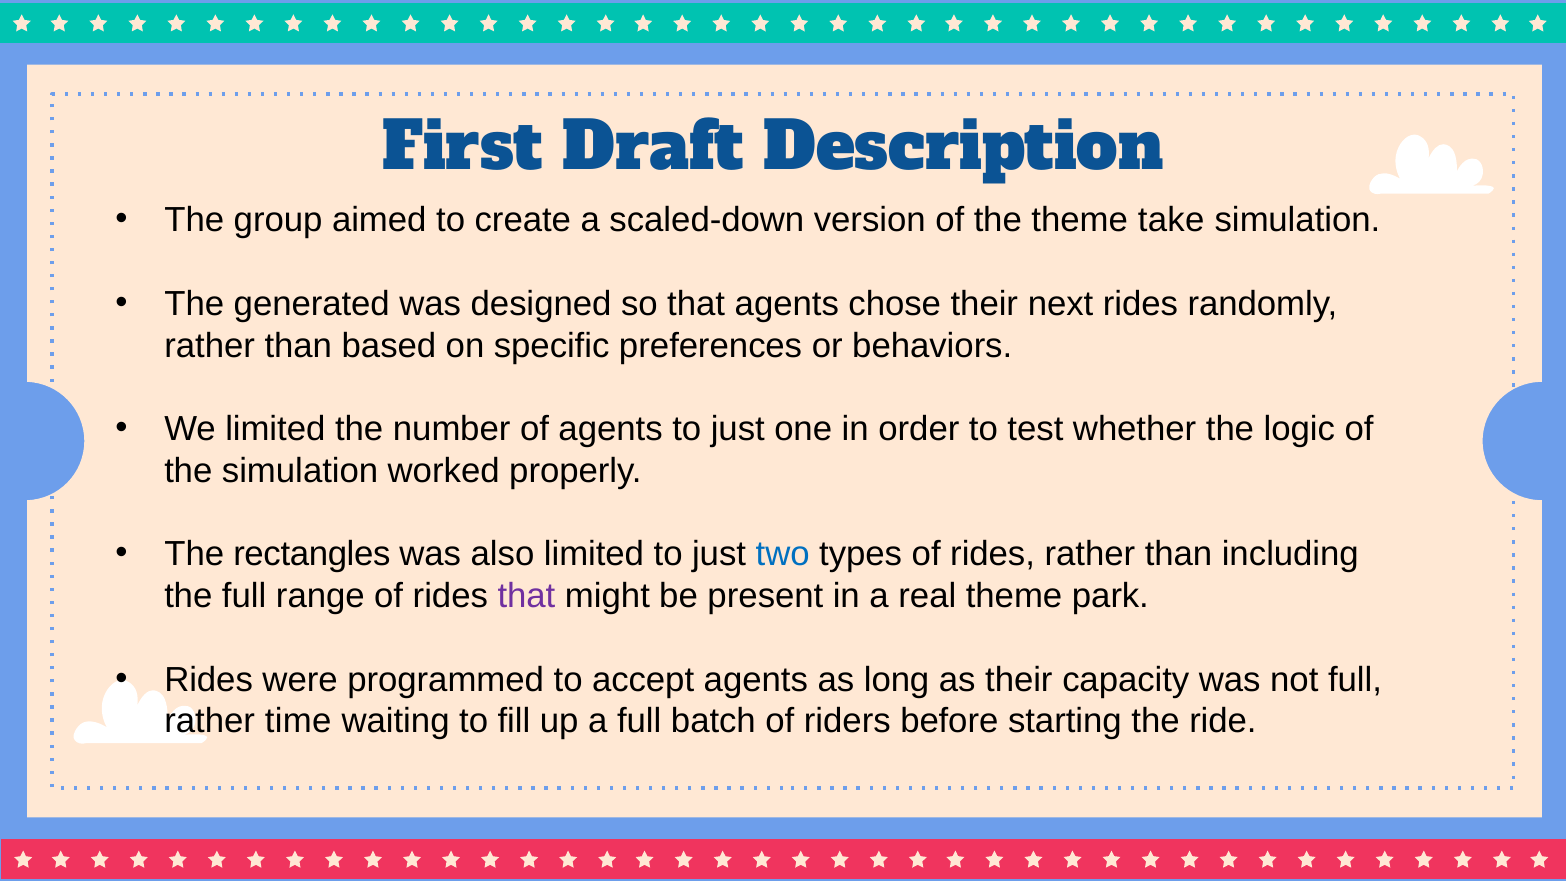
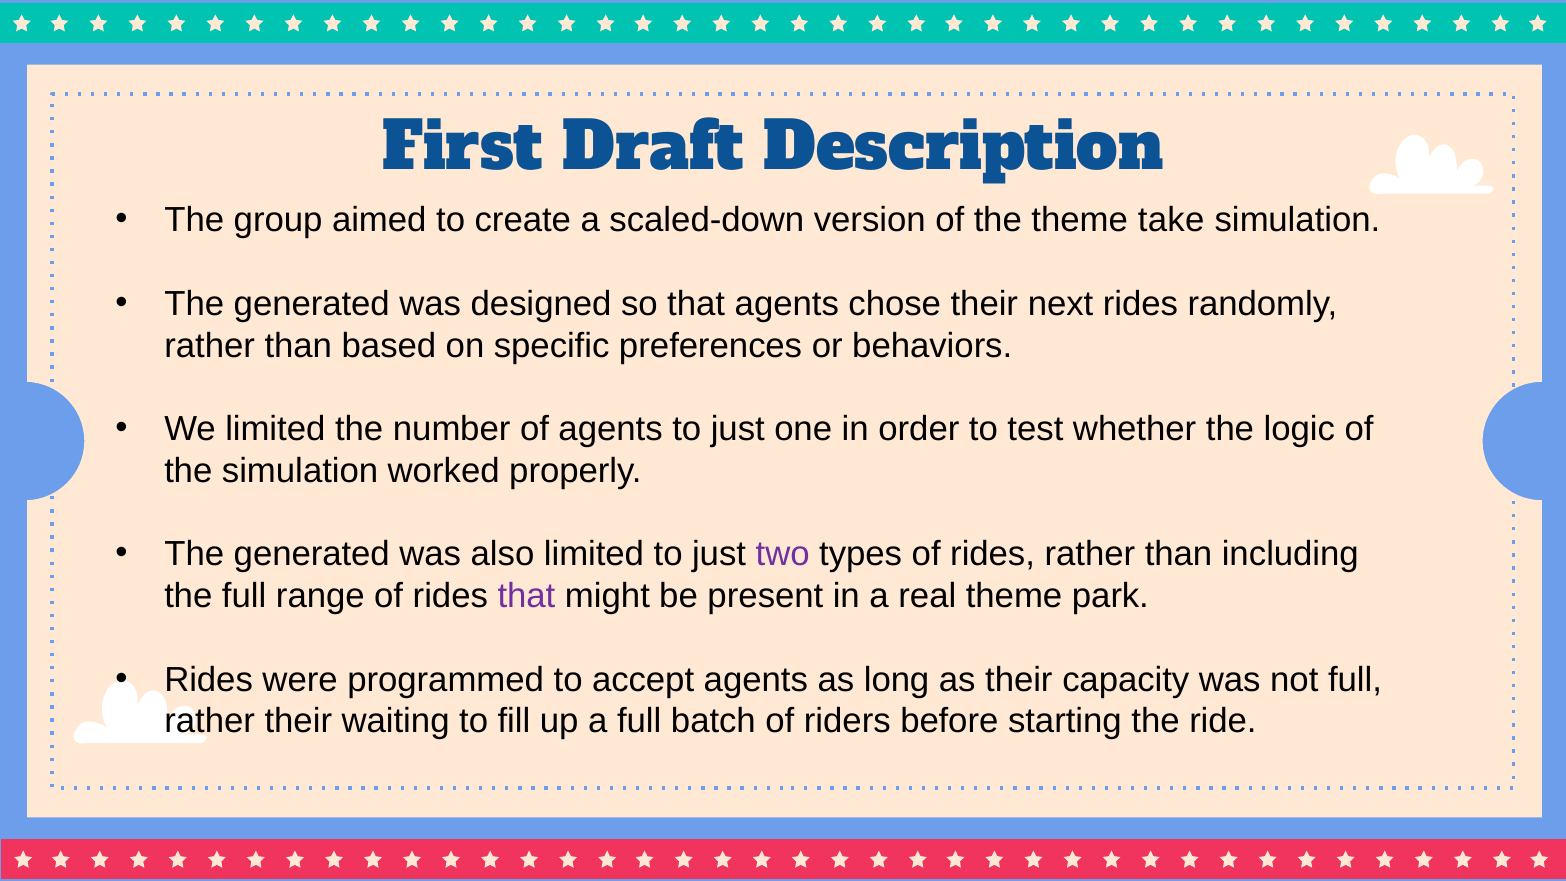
rectangles: rectangles -> generated (312, 554)
two colour: blue -> purple (783, 554)
rather time: time -> their (298, 721)
